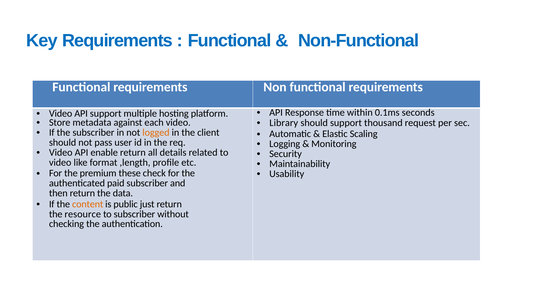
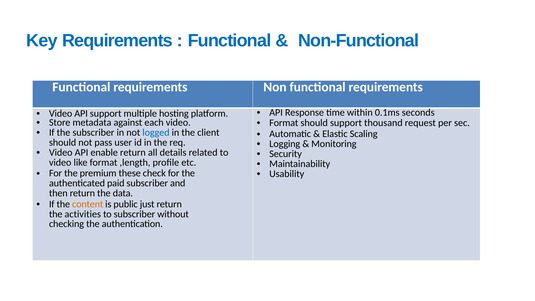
Library: Library -> Format (284, 123)
logged colour: orange -> blue (156, 132)
resource: resource -> activities (83, 214)
